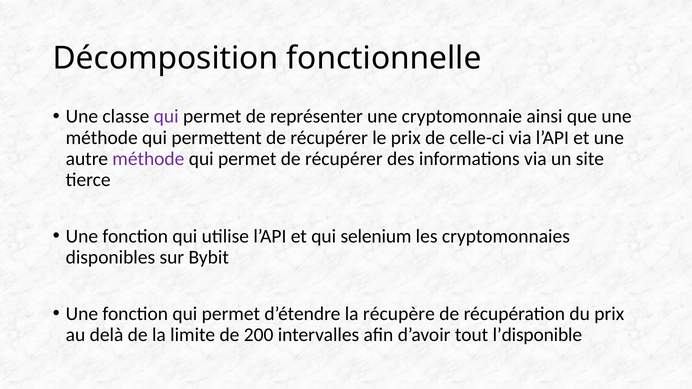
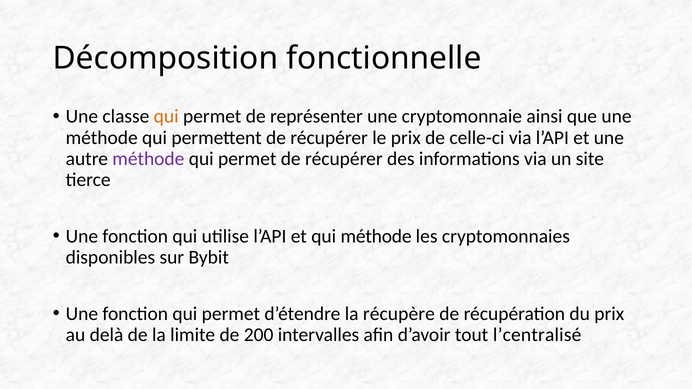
qui colour: purple -> orange (166, 117)
qui selenium: selenium -> méthode (376, 236)
l’disponible: l’disponible -> l’centralisé (537, 335)
